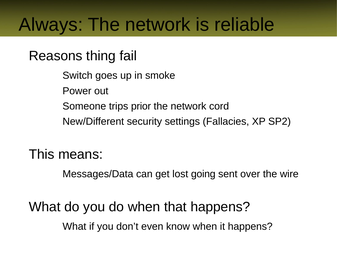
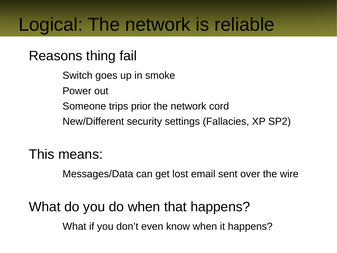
Always: Always -> Logical (51, 25)
going: going -> email (203, 174)
